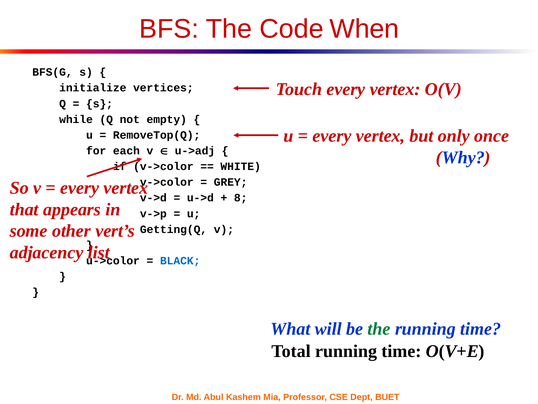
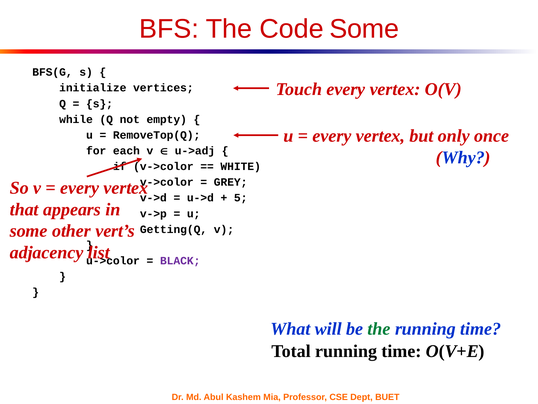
Code When: When -> Some (364, 29)
8: 8 -> 5 (241, 198)
BLACK colour: blue -> purple (180, 260)
